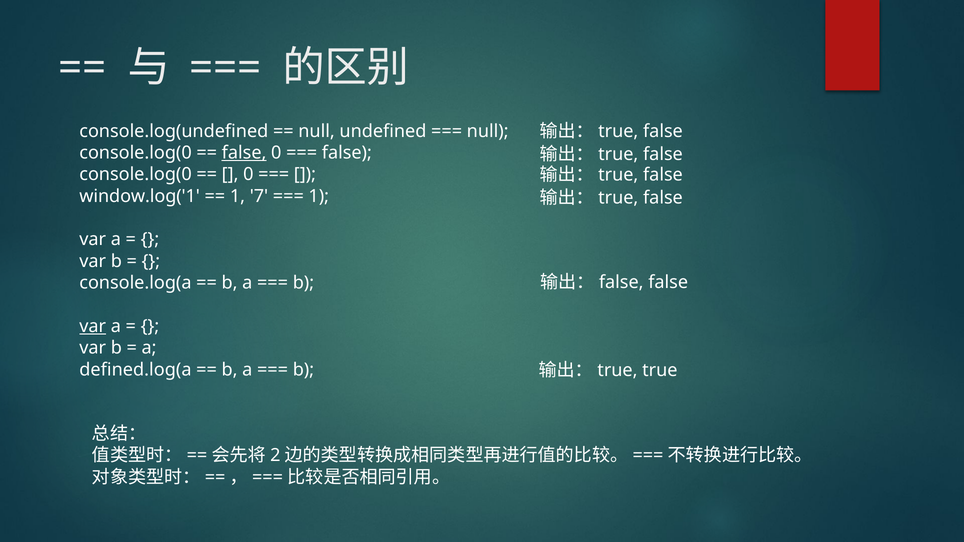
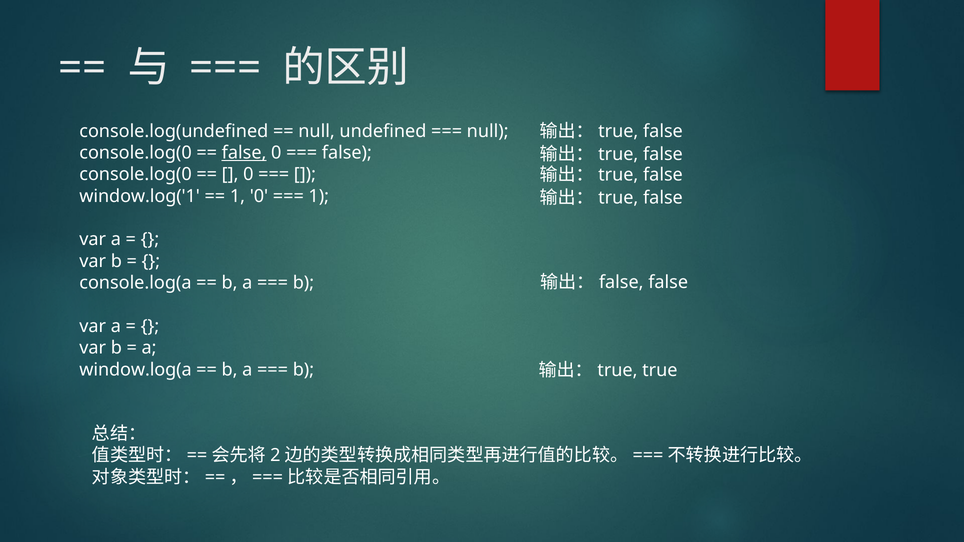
1 7: 7 -> 0 (259, 196)
var underline: present -> none (93, 326)
defined.log(a: defined.log(a -> window.log(a (135, 370)
